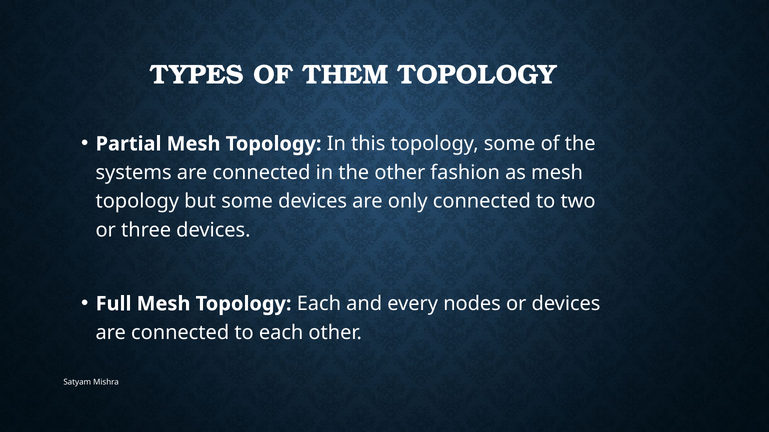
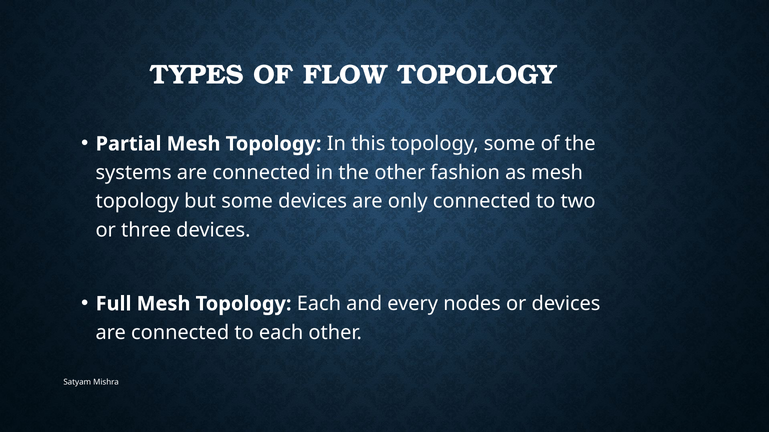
THEM: THEM -> FLOW (345, 75)
